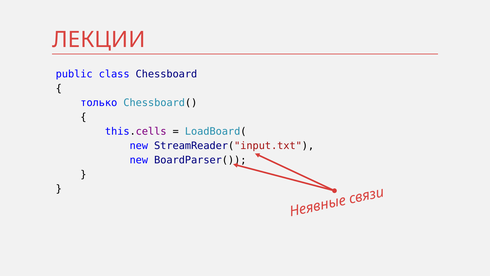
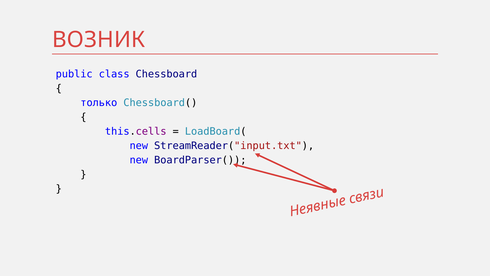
ЛЕКЦИИ: ЛЕКЦИИ -> ВОЗНИК (99, 40)
